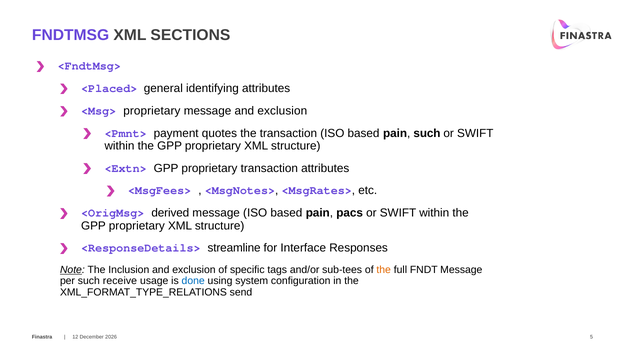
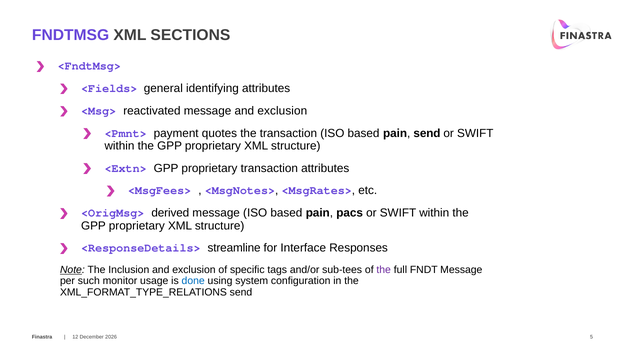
<Placed>: <Placed> -> <Fields> (109, 89)
<Msg> proprietary: proprietary -> reactivated (152, 111)
pain such: such -> send (427, 133)
the colour: orange -> purple (384, 270)
receive: receive -> monitor (120, 281)
